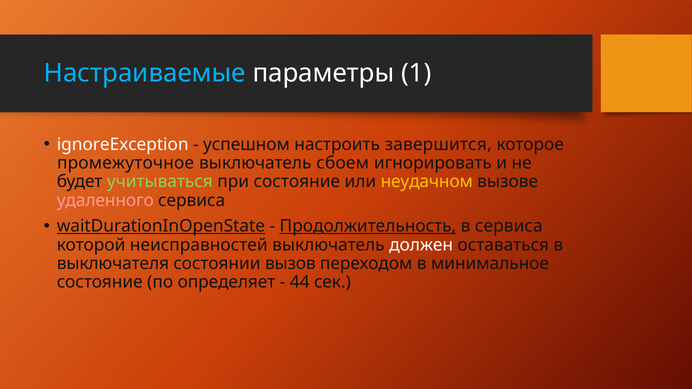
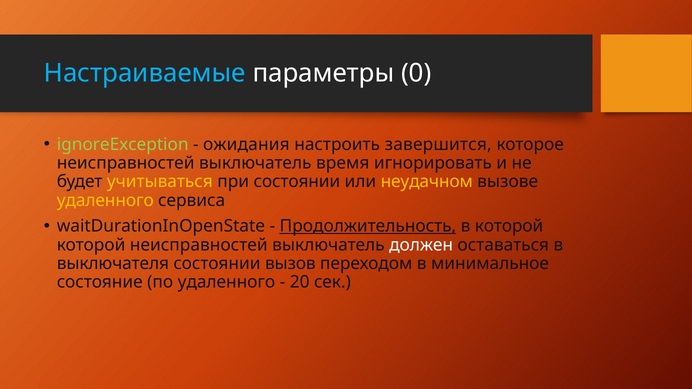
1: 1 -> 0 (416, 73)
ignoreException colour: white -> light green (123, 144)
успешном: успешном -> ожидания (246, 144)
промежуточное: промежуточное -> неисправностей (126, 163)
сбоем: сбоем -> время (343, 163)
учитываться colour: light green -> yellow (160, 182)
при состояние: состояние -> состоянии (297, 182)
удаленного colour: pink -> yellow (105, 200)
waitDurationInOpenState underline: present -> none (161, 226)
в сервиса: сервиса -> которой (509, 226)
по определяет: определяет -> удаленного (226, 282)
44: 44 -> 20 (300, 282)
